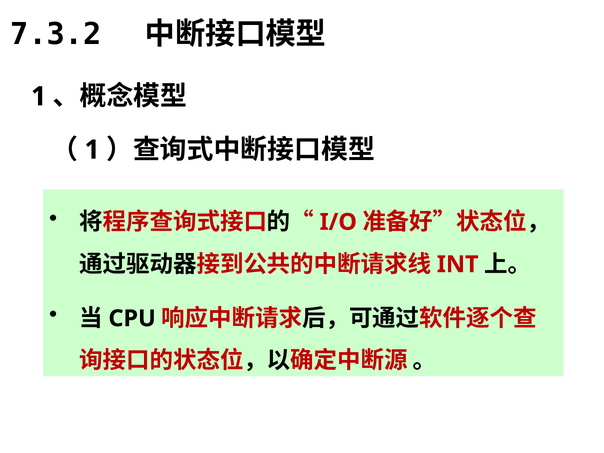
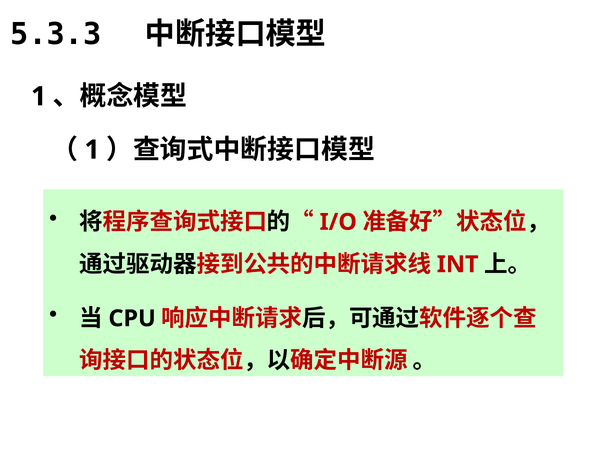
7.3.2: 7.3.2 -> 5.3.3 (56, 34)
